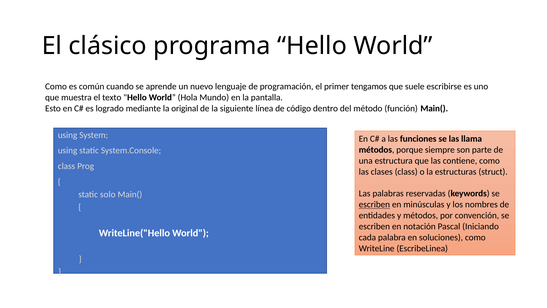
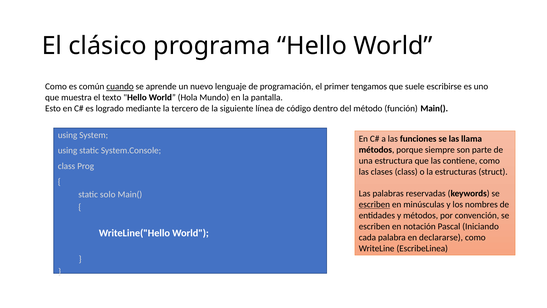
cuando underline: none -> present (120, 87)
original: original -> tercero (185, 108)
soluciones: soluciones -> declararse (441, 237)
